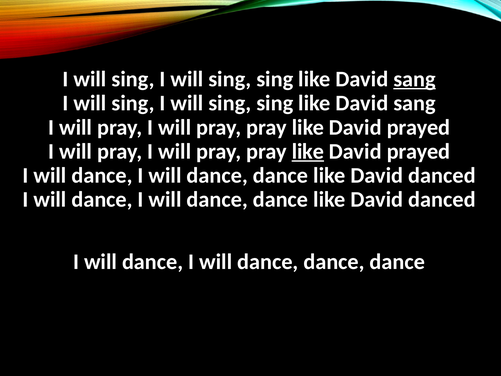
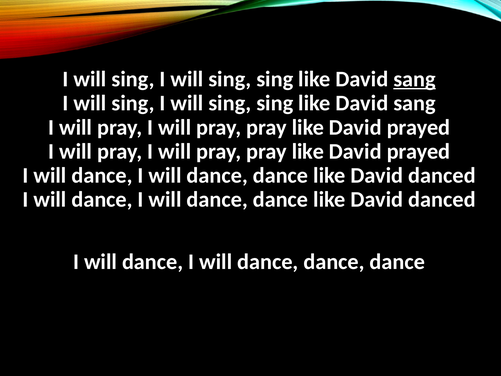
like underline: present -> none (308, 151)
